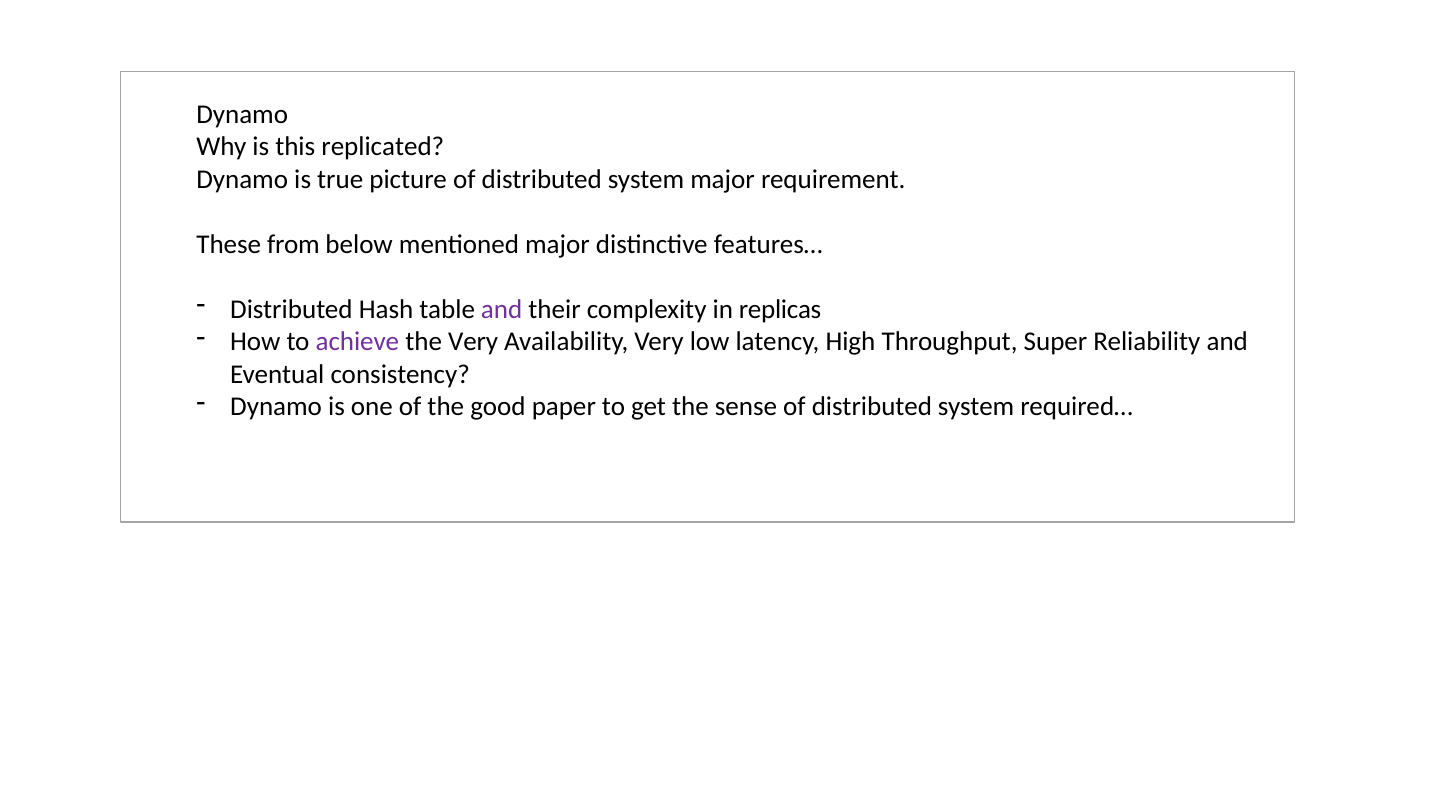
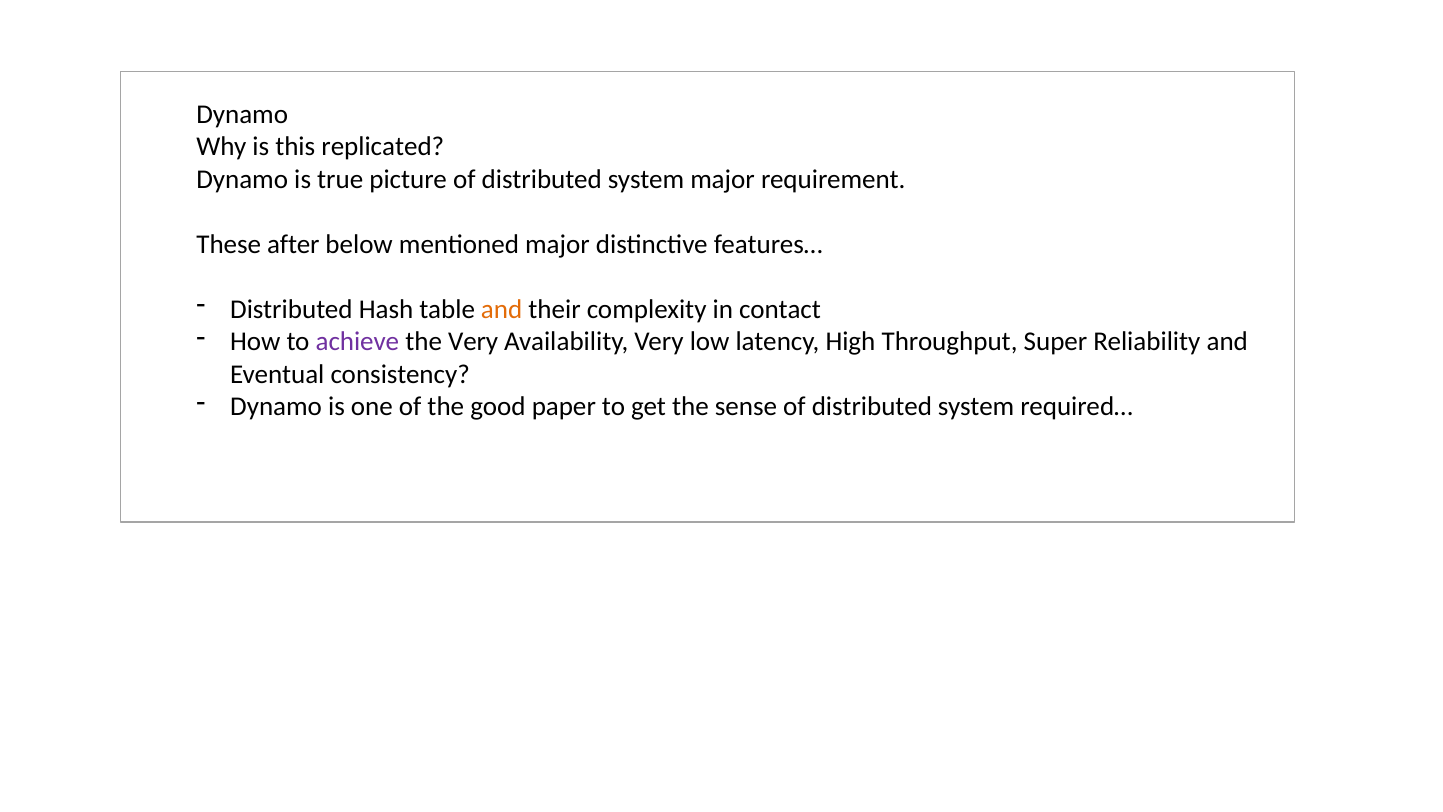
from: from -> after (293, 244)
and colour: purple -> orange (502, 309)
replicas: replicas -> contact (780, 309)
